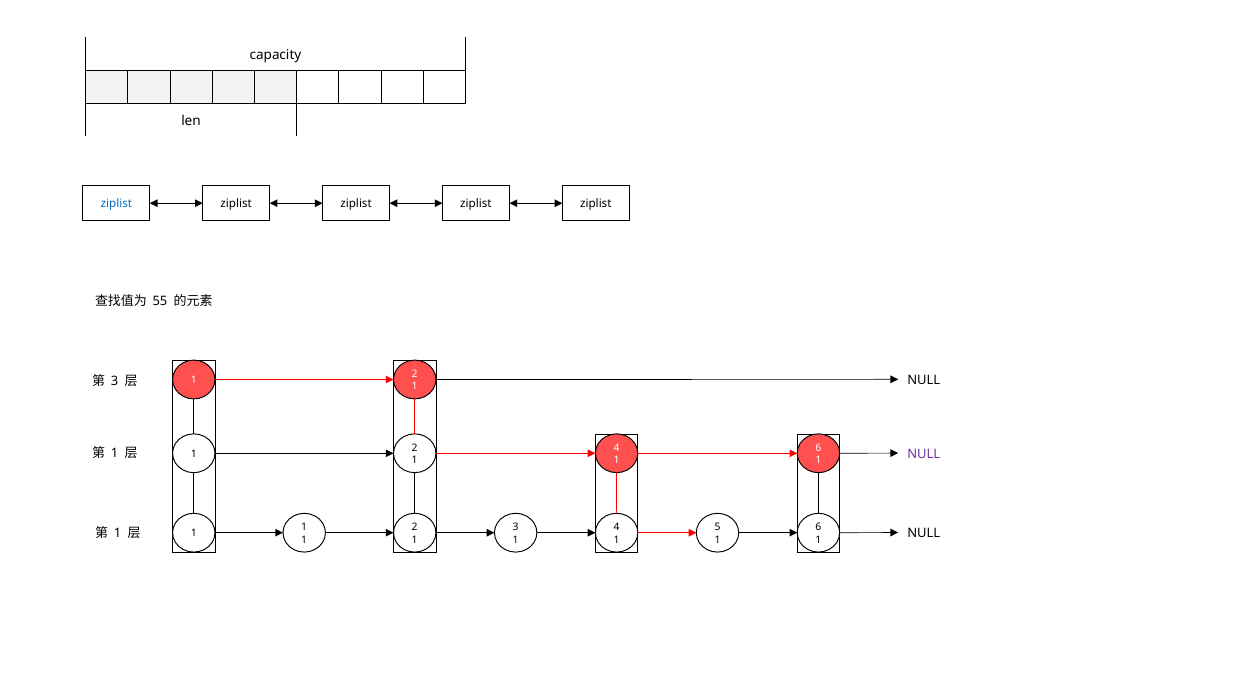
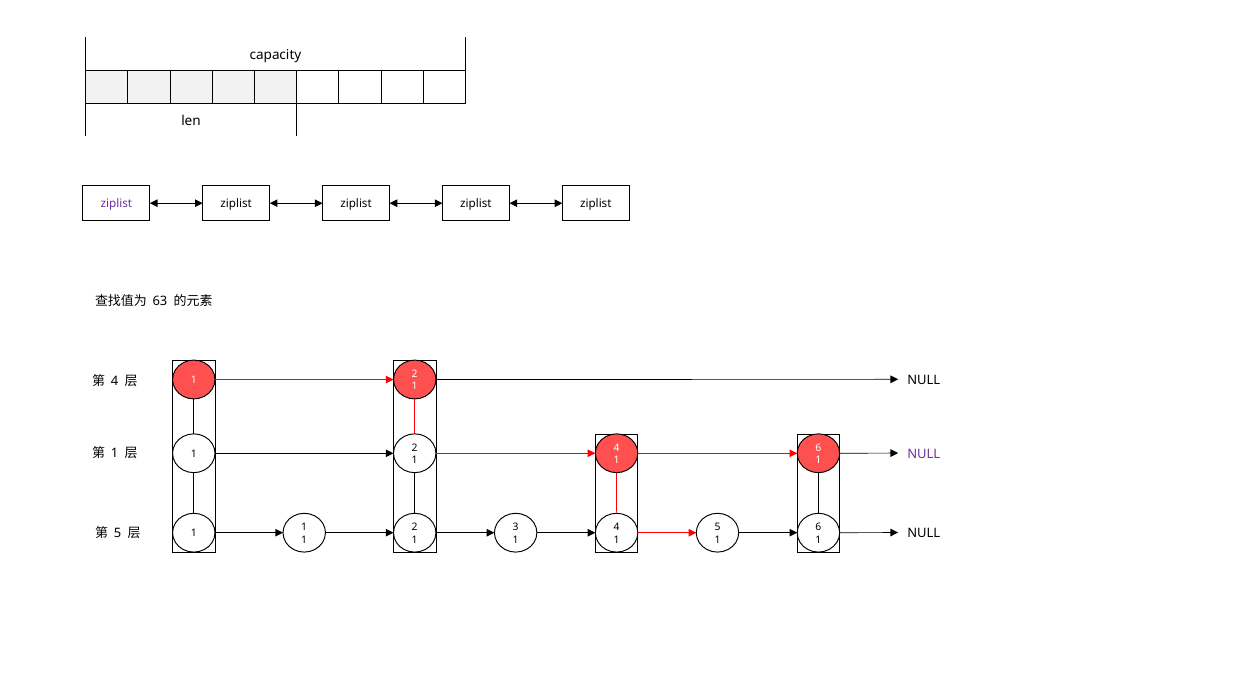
ziplist colour: blue -> purple (116, 204)
55: 55 -> 63 (160, 301)
3: 3 -> 4 (115, 381)
1: 1 -> 5 (118, 533)
